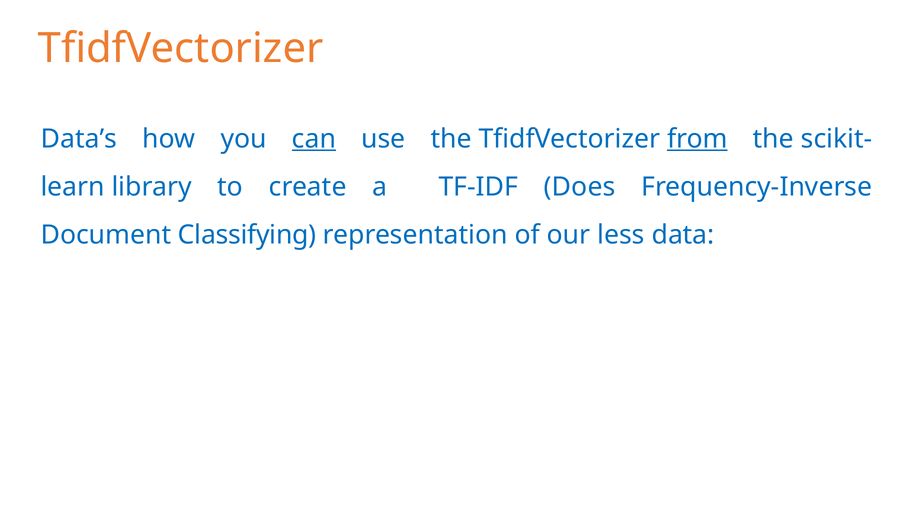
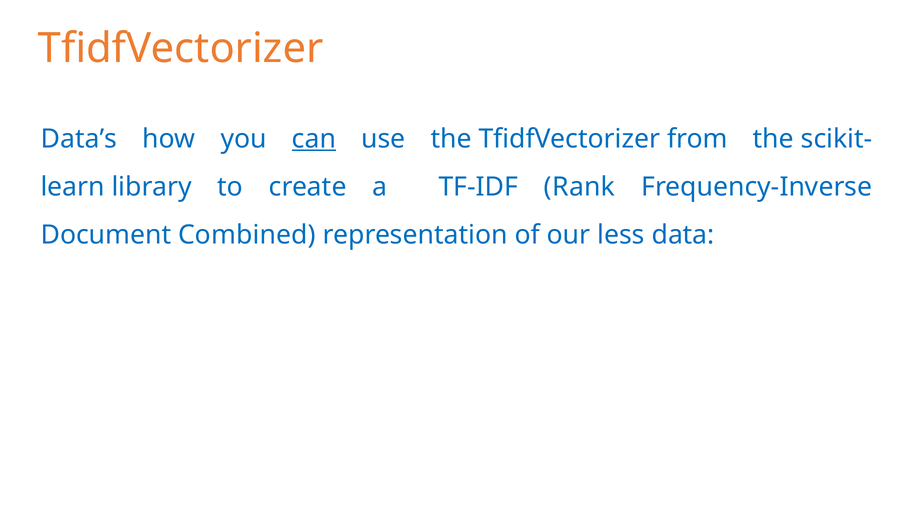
from underline: present -> none (697, 139)
Does: Does -> Rank (580, 187)
Classifying: Classifying -> Combined (247, 235)
